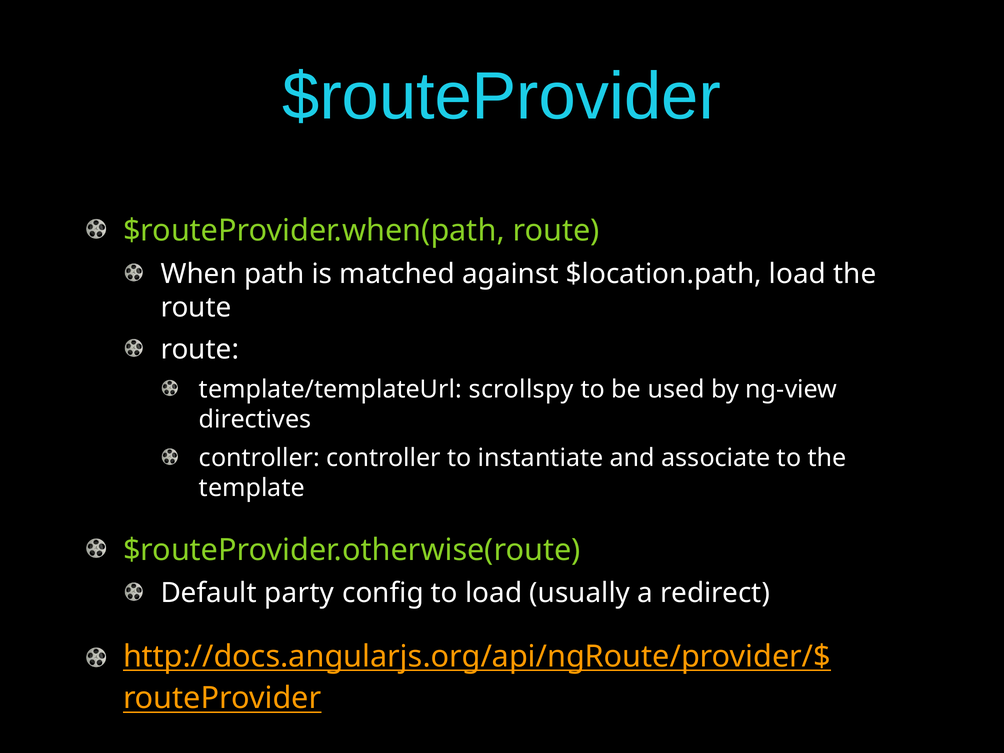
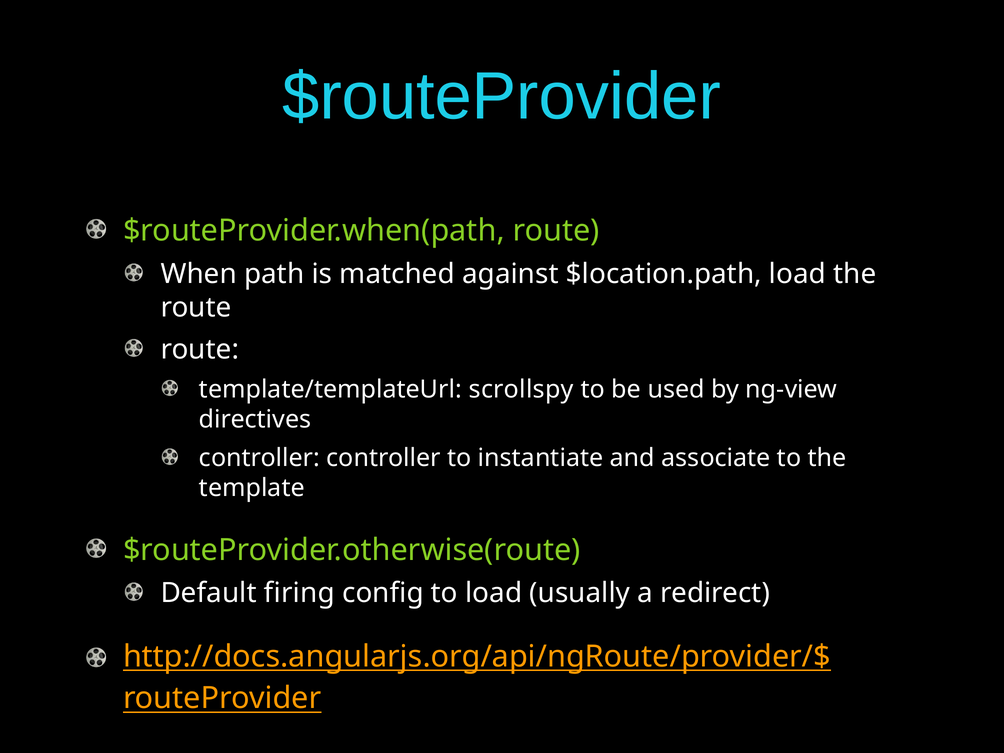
party: party -> firing (299, 593)
